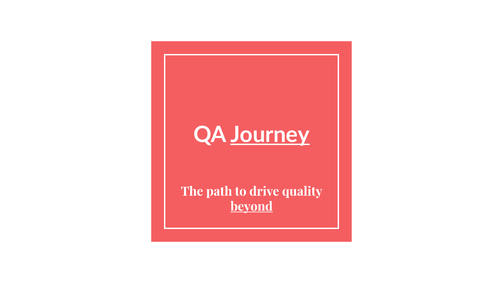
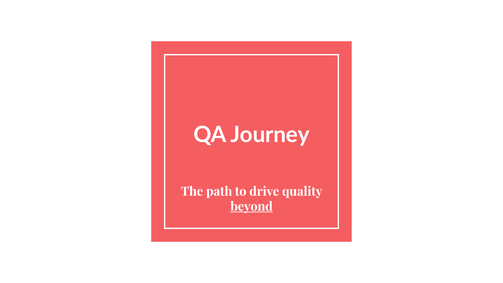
Journey underline: present -> none (270, 135)
